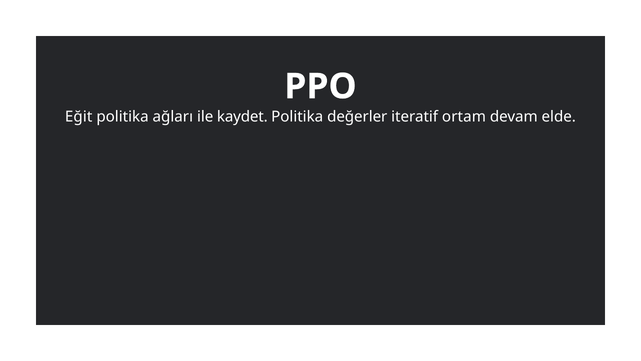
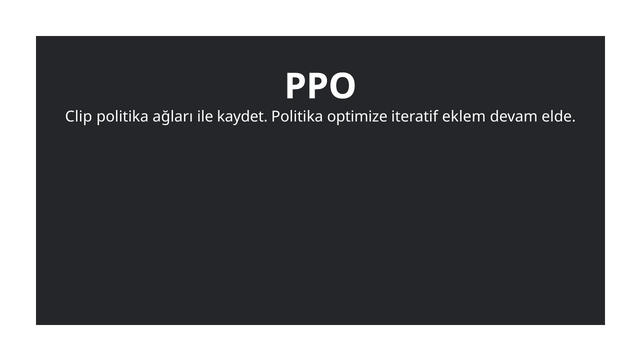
Eğit: Eğit -> Clip (79, 117)
değerler: değerler -> optimize (357, 117)
ortam: ortam -> eklem (464, 117)
